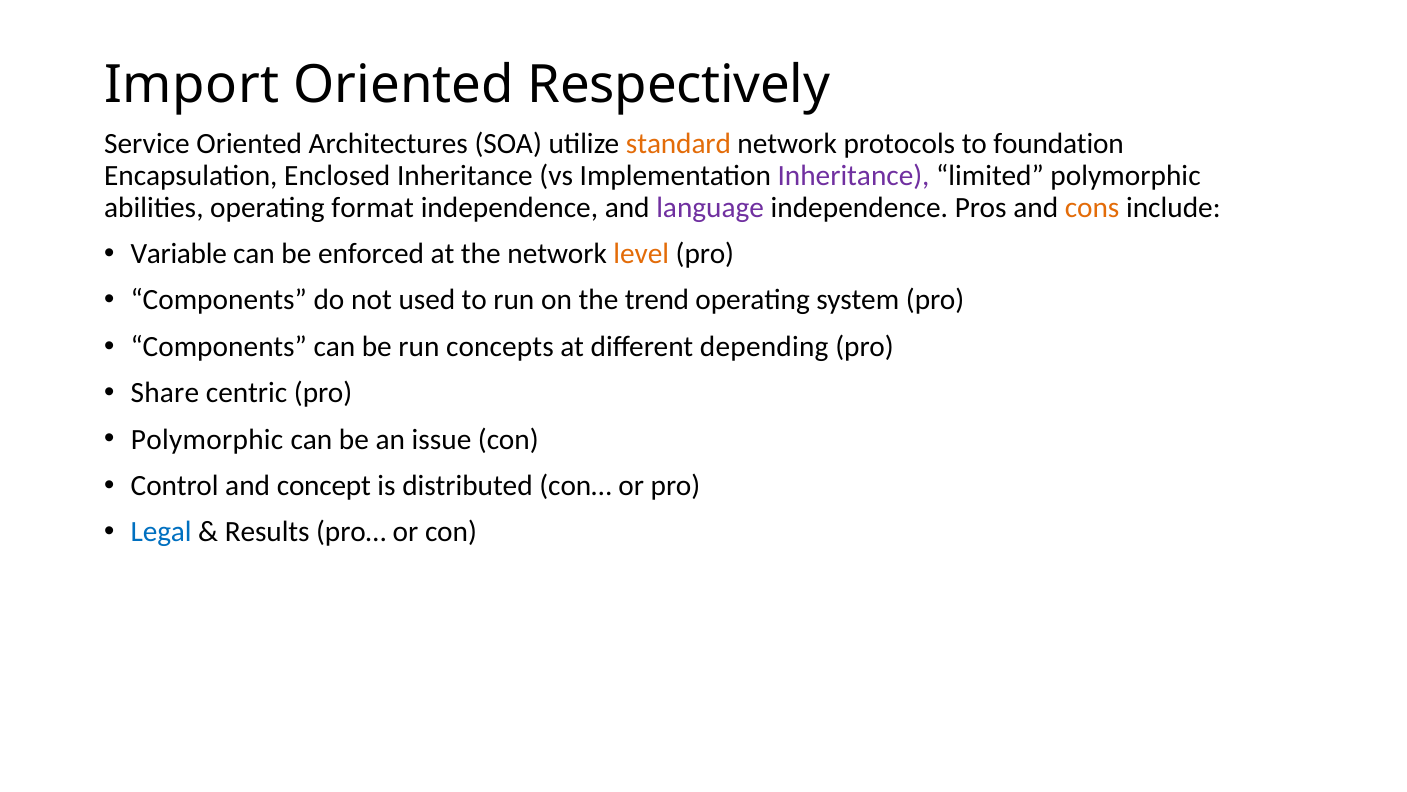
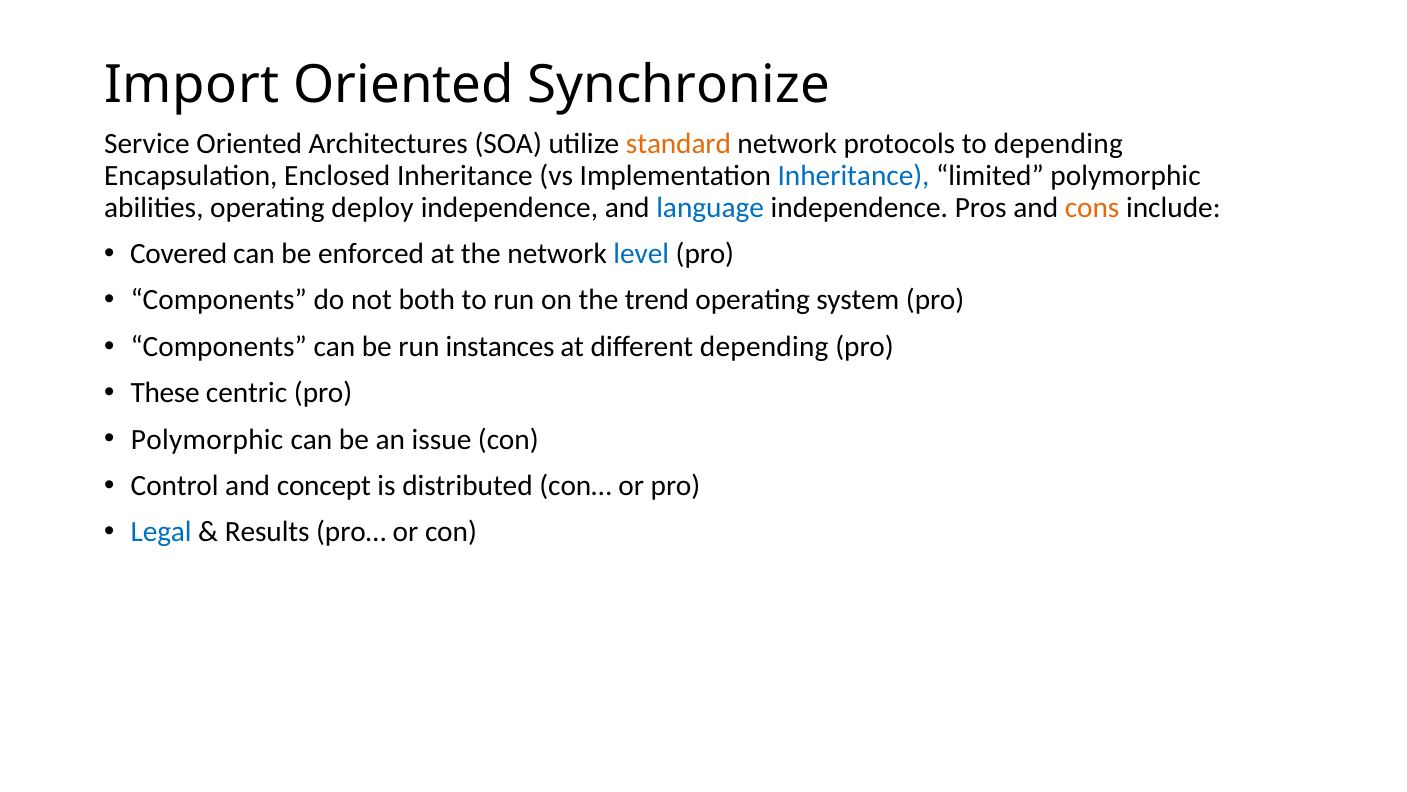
Respectively: Respectively -> Synchronize (679, 85)
to foundation: foundation -> depending (1058, 144)
Inheritance colour: purple -> blue (854, 176)
format: format -> deploy (372, 207)
language colour: purple -> blue (710, 207)
Variable: Variable -> Covered (179, 254)
level colour: orange -> blue (641, 254)
used: used -> both (427, 300)
concepts: concepts -> instances (500, 346)
Share: Share -> These (165, 393)
